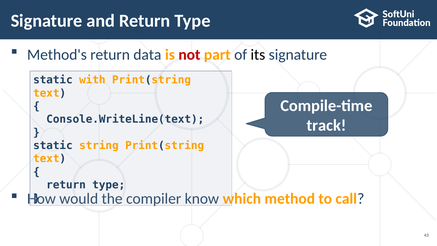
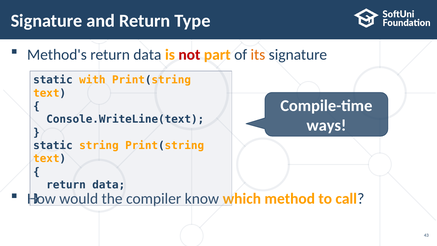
its colour: black -> orange (258, 55)
track: track -> ways (326, 125)
type: type -> data (109, 185)
